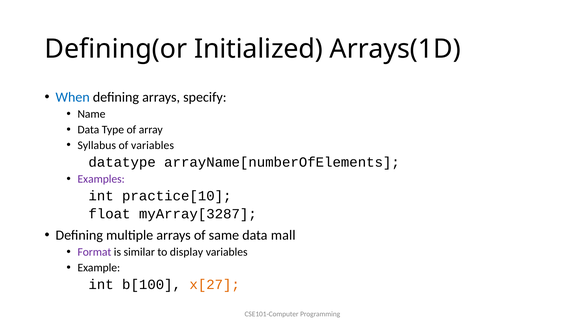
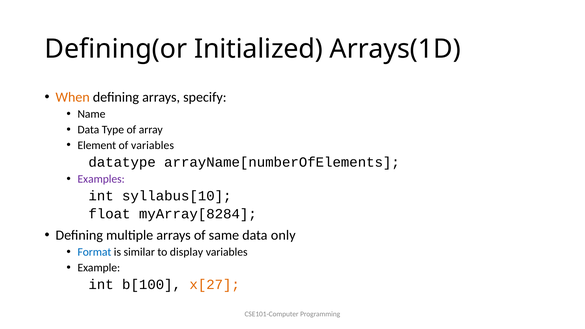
When colour: blue -> orange (73, 97)
Syllabus: Syllabus -> Element (97, 145)
practice[10: practice[10 -> syllabus[10 (177, 196)
myArray[3287: myArray[3287 -> myArray[8284 (198, 214)
mall: mall -> only (283, 235)
Format colour: purple -> blue (94, 252)
